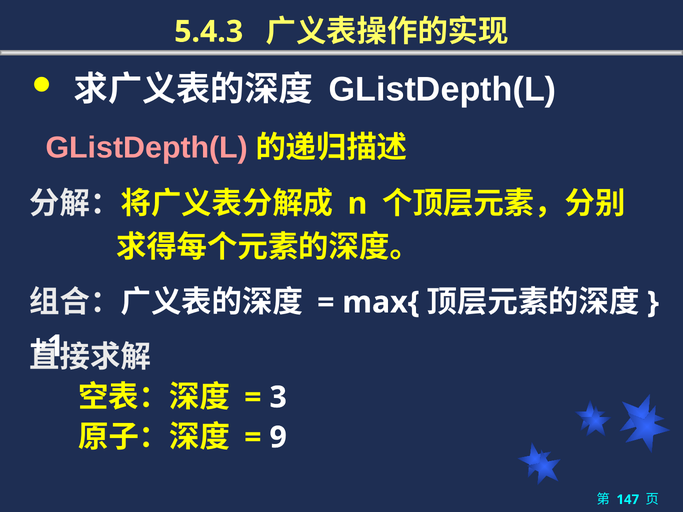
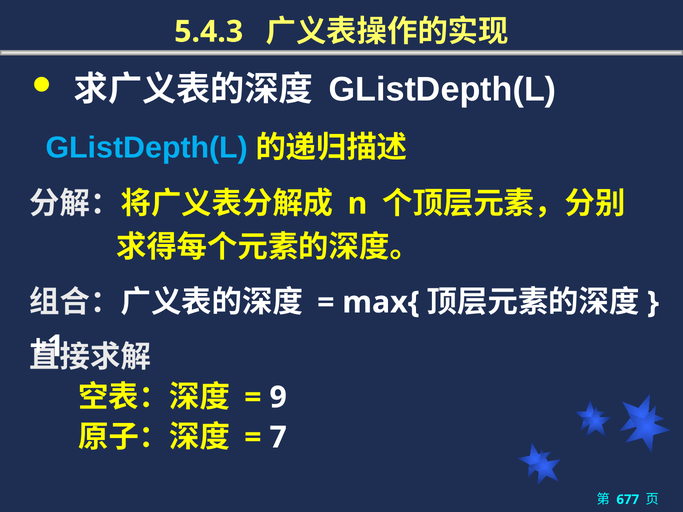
GListDepth(L colour: pink -> light blue (147, 148)
3: 3 -> 9 (278, 398)
9: 9 -> 7 (278, 438)
147: 147 -> 677 (628, 500)
